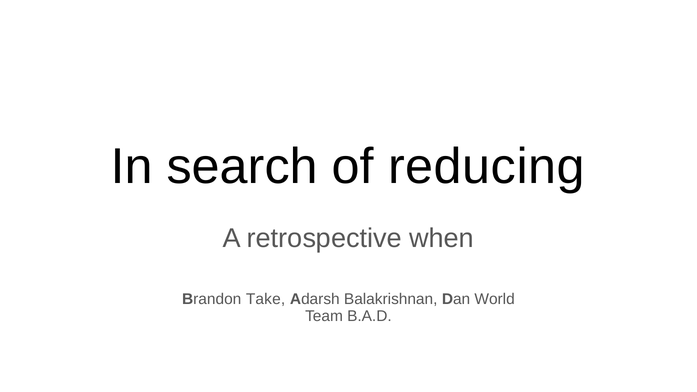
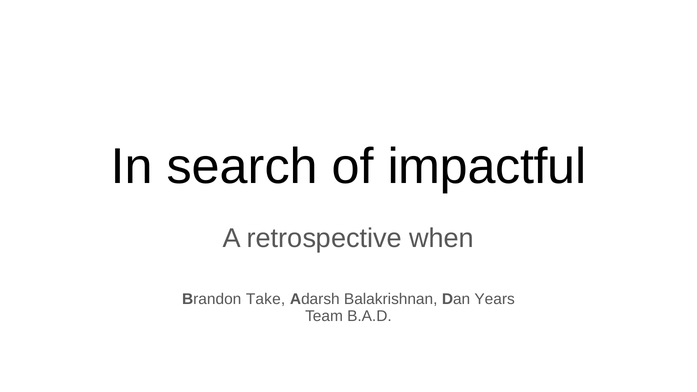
reducing: reducing -> impactful (487, 167)
World: World -> Years (495, 299)
